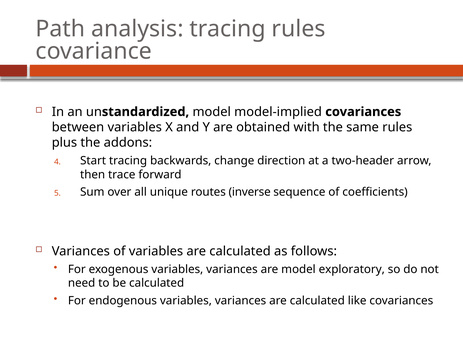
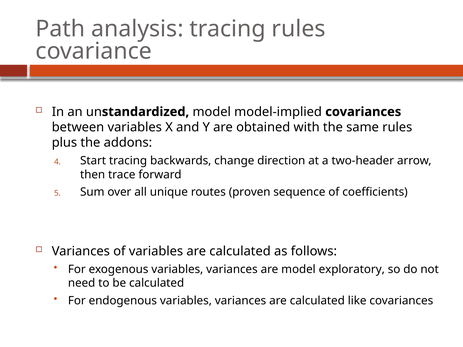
inverse: inverse -> proven (250, 192)
